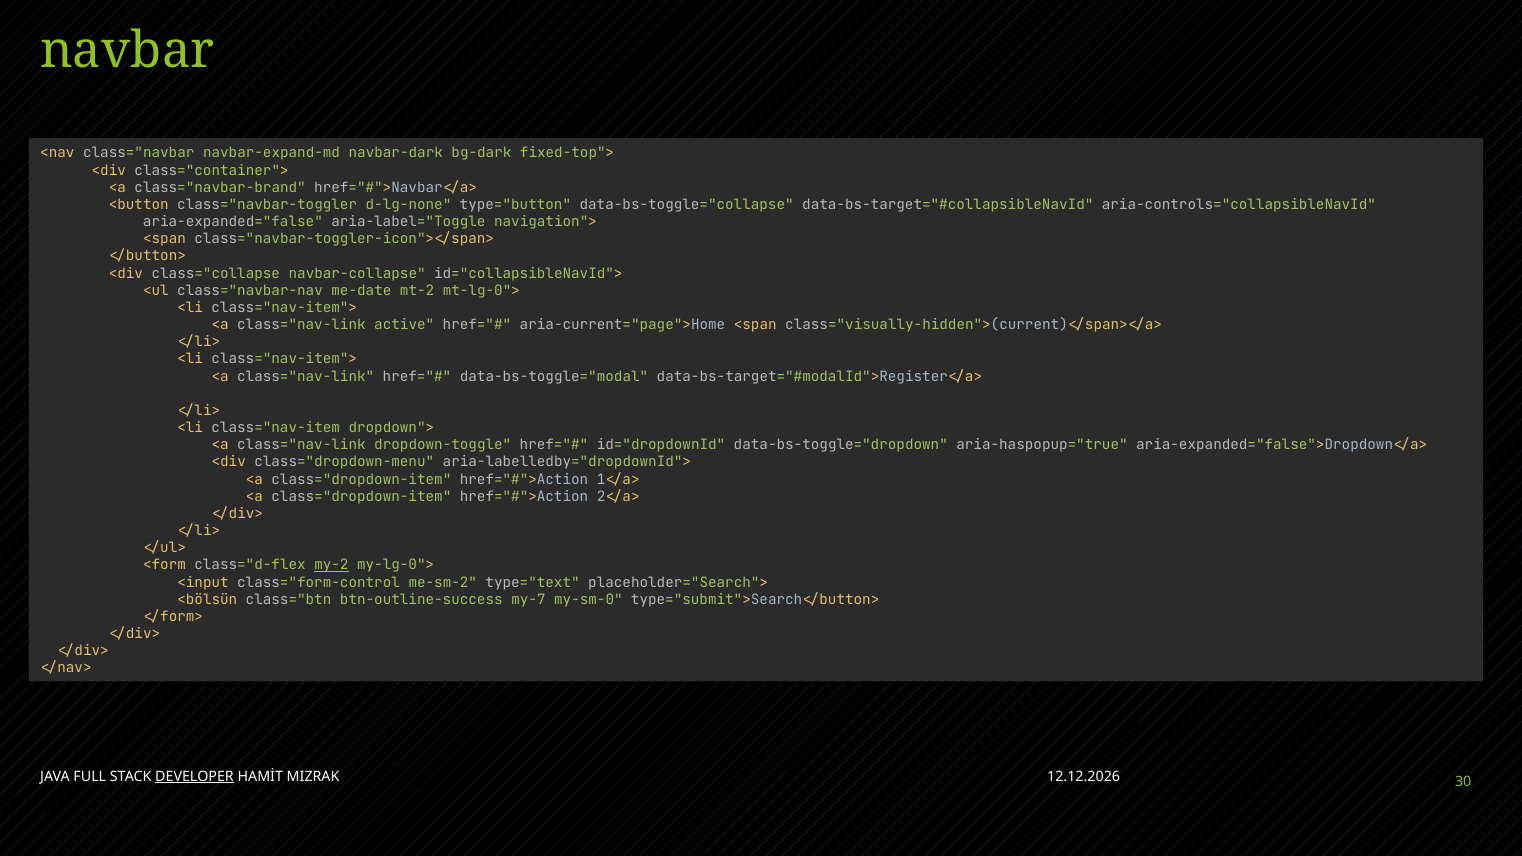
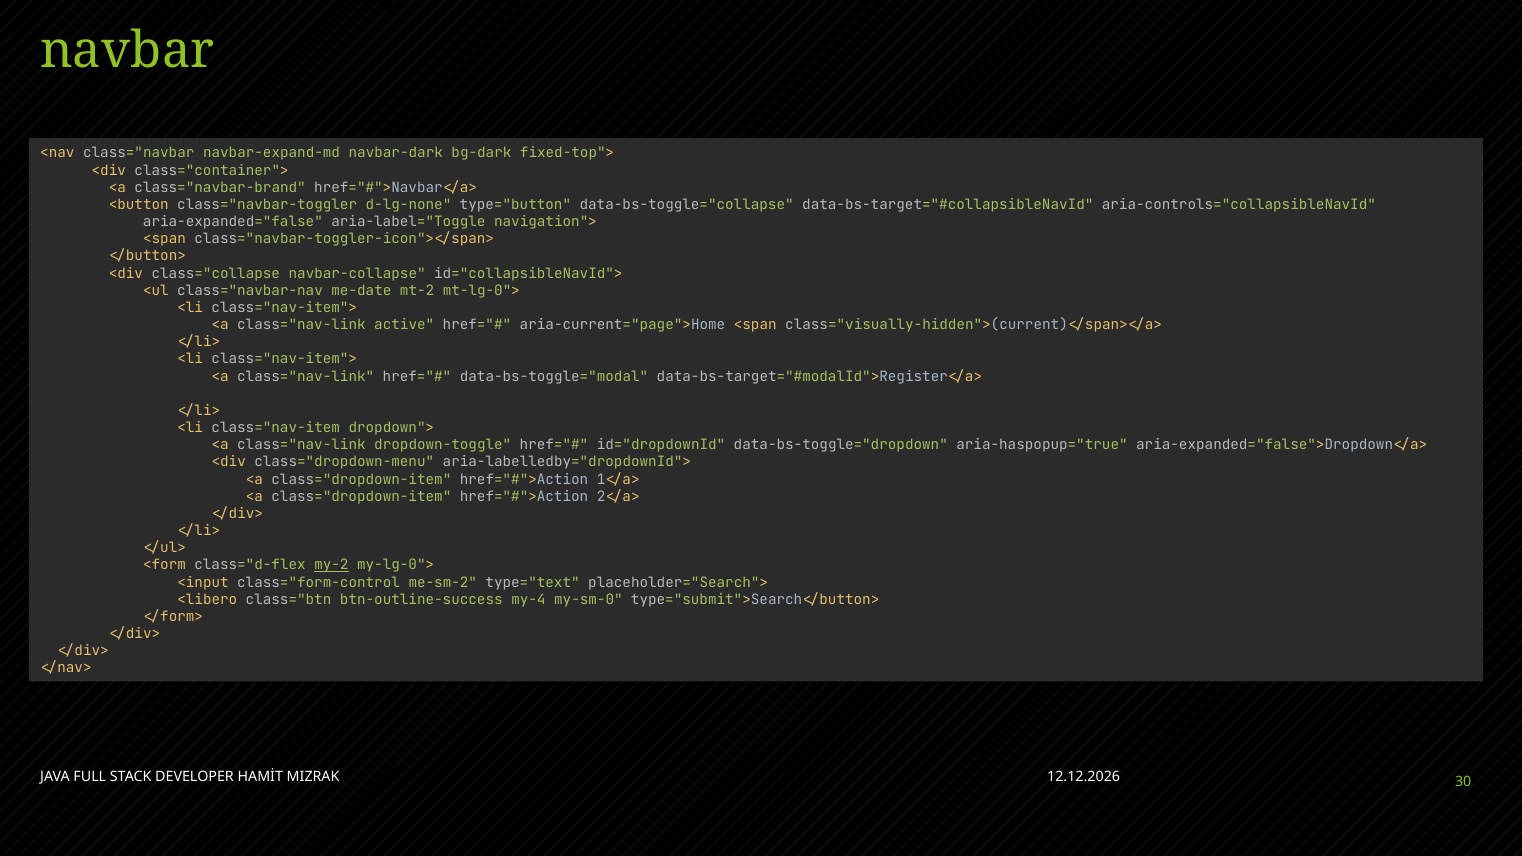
<bölsün: <bölsün -> <libero (207, 600)
my-7: my-7 -> my-4 (528, 600)
DEVELOPER underline: present -> none (195, 777)
